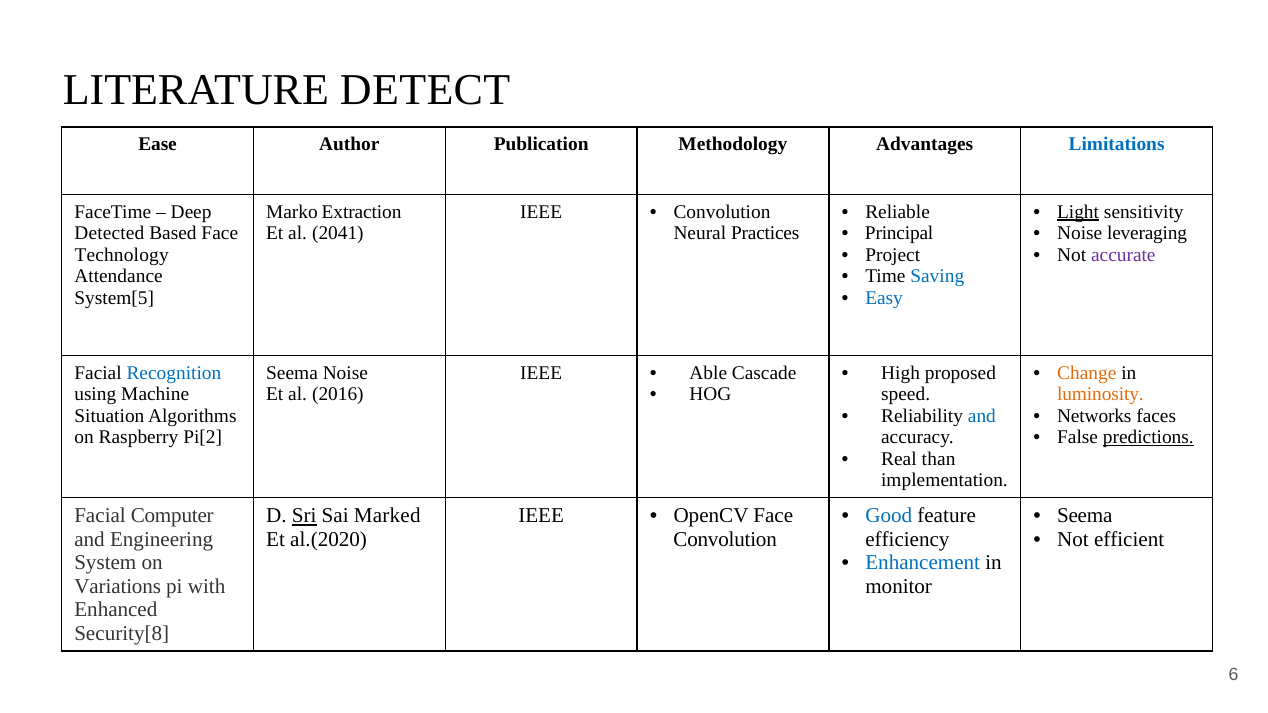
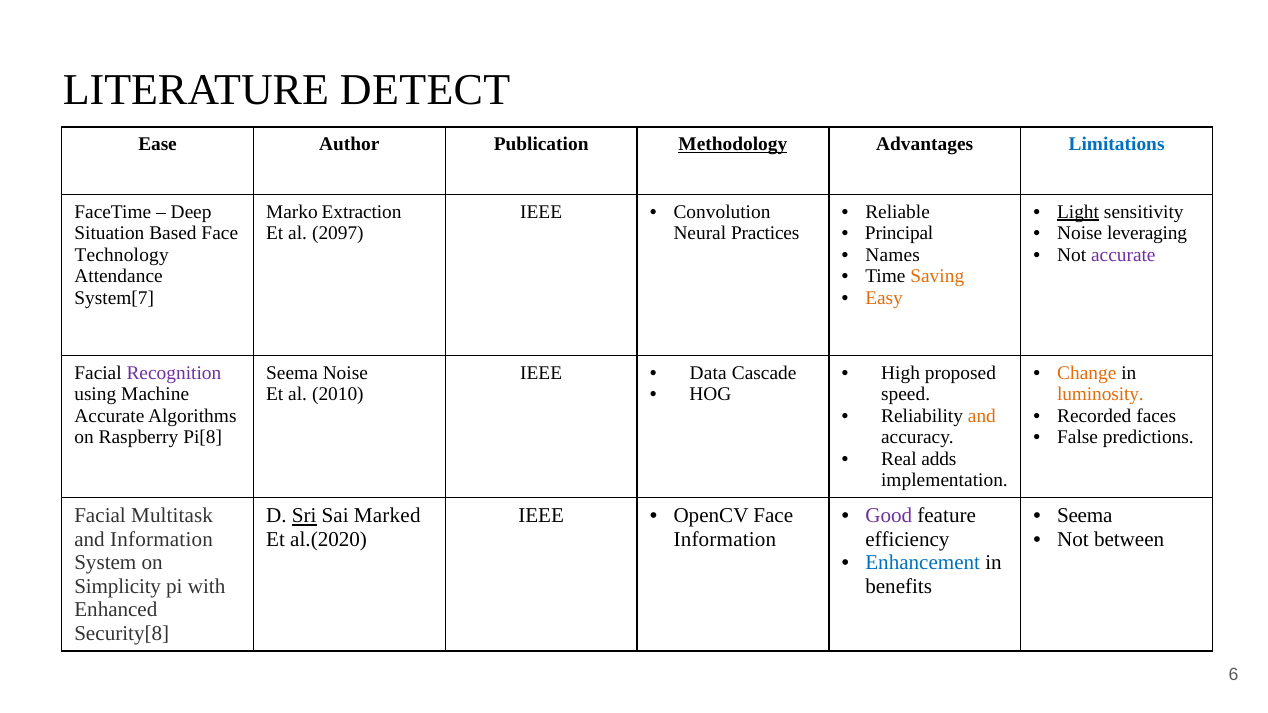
Methodology underline: none -> present (733, 144)
Detected: Detected -> Situation (109, 233)
2041: 2041 -> 2097 (338, 233)
Project: Project -> Names (893, 255)
Saving colour: blue -> orange (937, 276)
System[5: System[5 -> System[7 (114, 298)
Easy colour: blue -> orange (884, 298)
Recognition colour: blue -> purple (174, 373)
Able: Able -> Data (708, 373)
2016: 2016 -> 2010 (338, 395)
Situation: Situation -> Accurate (109, 416)
and colour: blue -> orange (982, 416)
Networks: Networks -> Recorded (1094, 416)
Pi[2: Pi[2 -> Pi[8 (203, 438)
predictions underline: present -> none (1148, 438)
than: than -> adds (939, 459)
Computer: Computer -> Multitask (172, 516)
Good colour: blue -> purple (889, 516)
and Engineering: Engineering -> Information (161, 539)
Convolution: Convolution -> Information (725, 539)
efficient: efficient -> between (1129, 539)
Variations: Variations -> Simplicity (118, 586)
monitor: monitor -> benefits (899, 586)
